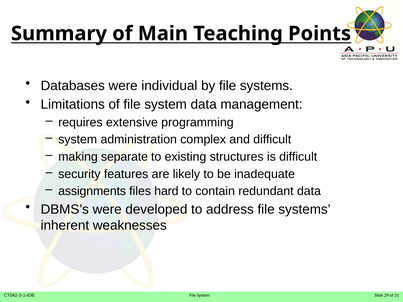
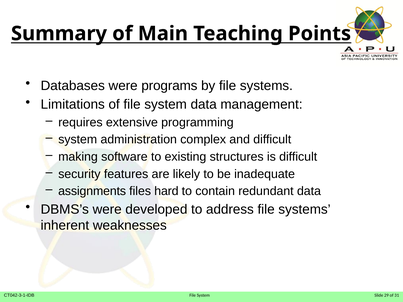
individual: individual -> programs (169, 86)
separate: separate -> software (124, 157)
